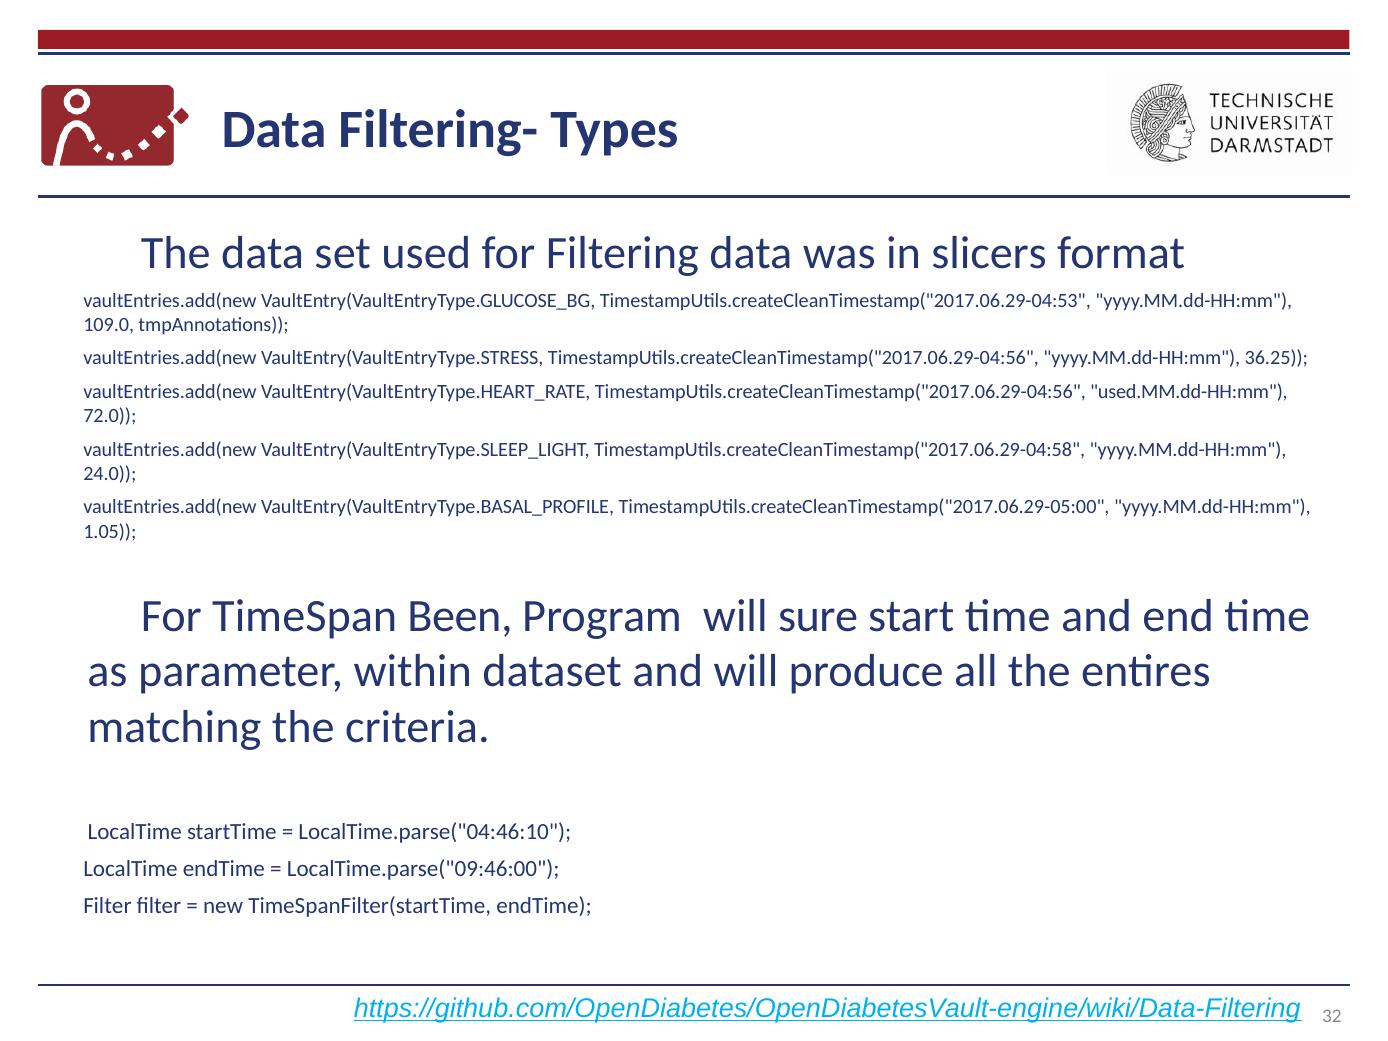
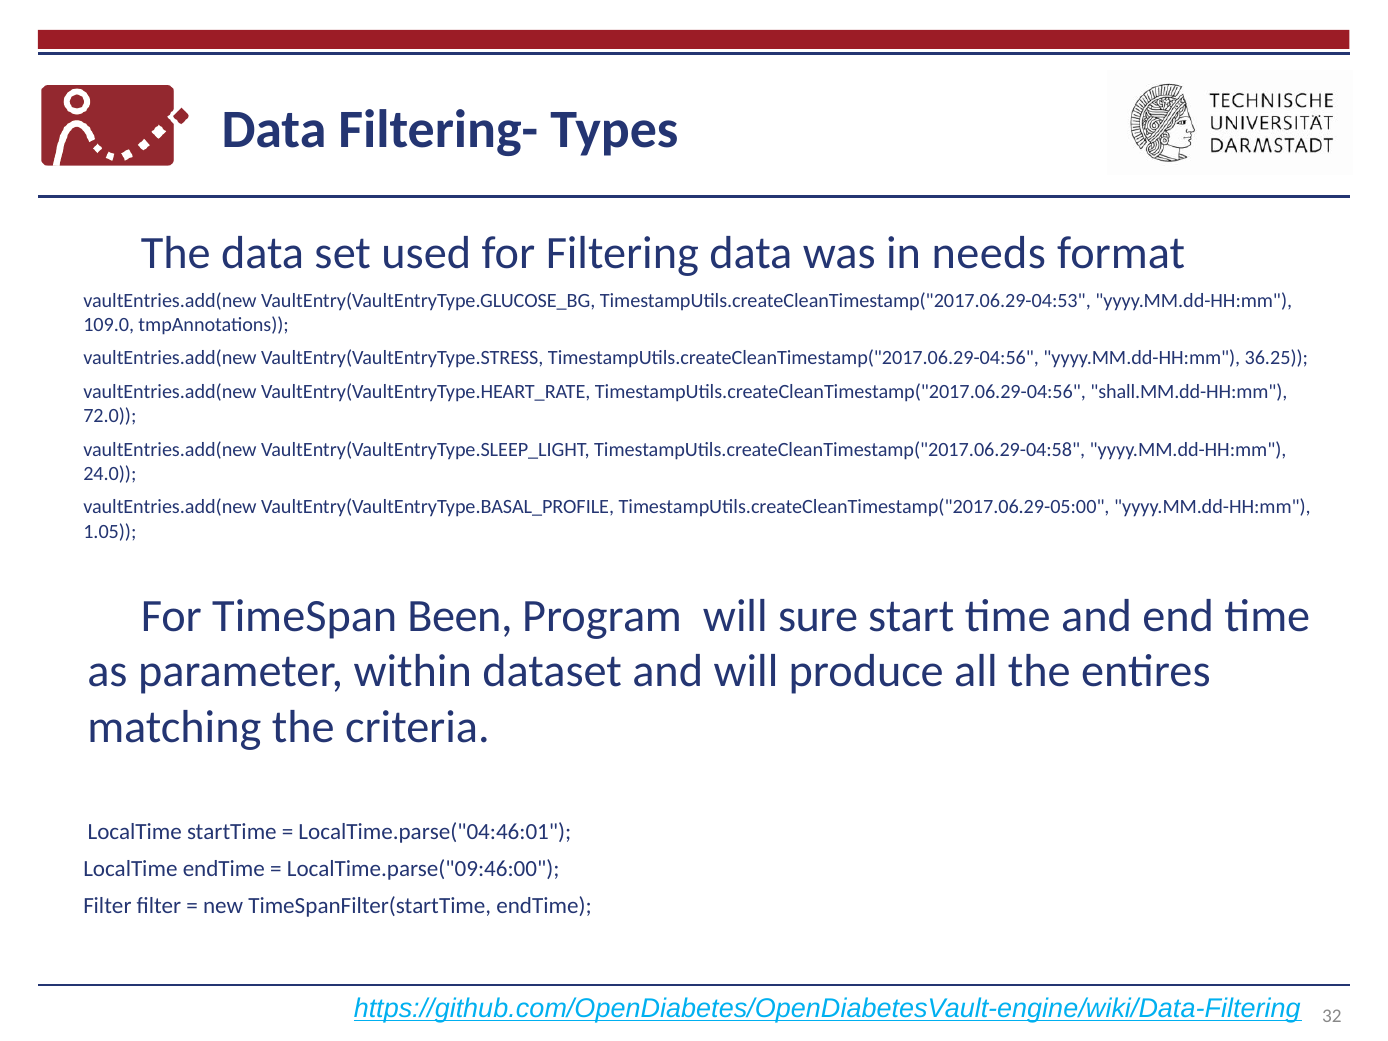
slicers: slicers -> needs (989, 253)
used.MM.dd-HH:mm: used.MM.dd-HH:mm -> shall.MM.dd-HH:mm (1189, 392)
LocalTime.parse("04:46:10: LocalTime.parse("04:46:10 -> LocalTime.parse("04:46:01 (435, 832)
